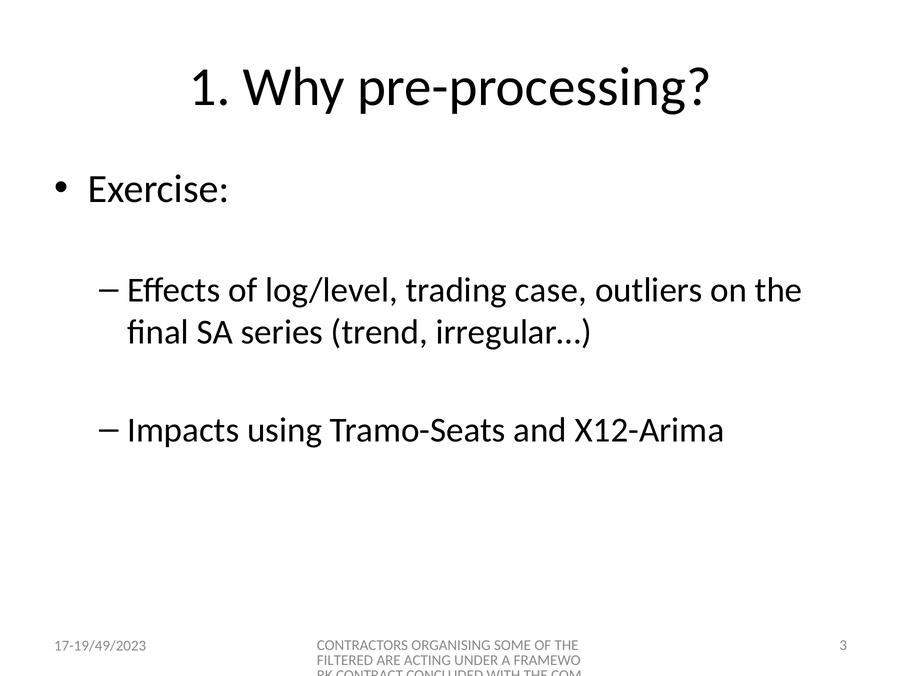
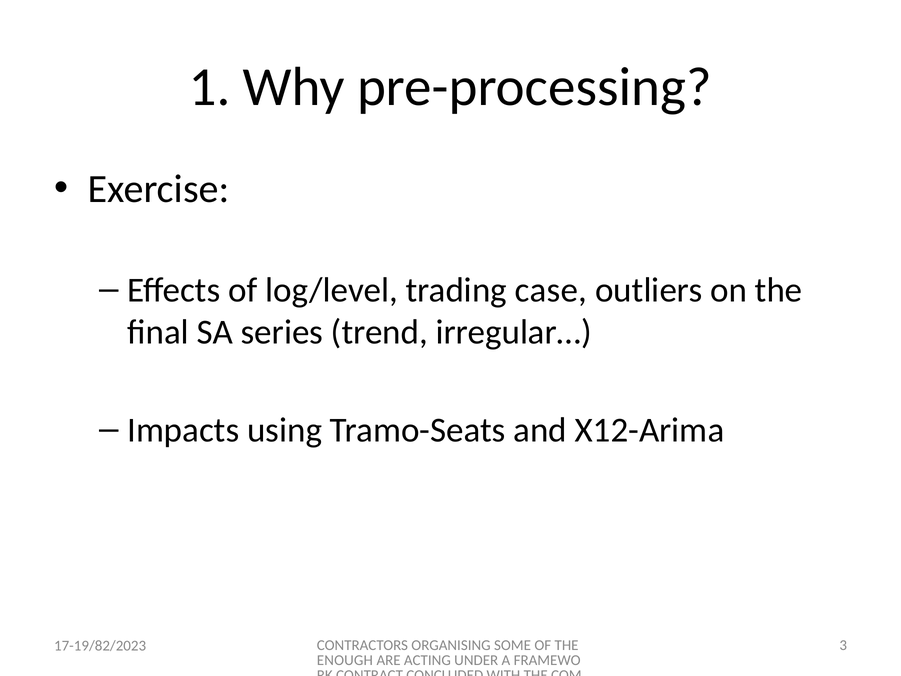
17-19/49/2023: 17-19/49/2023 -> 17-19/82/2023 (100, 645)
FILTERED: FILTERED -> ENOUGH (345, 660)
